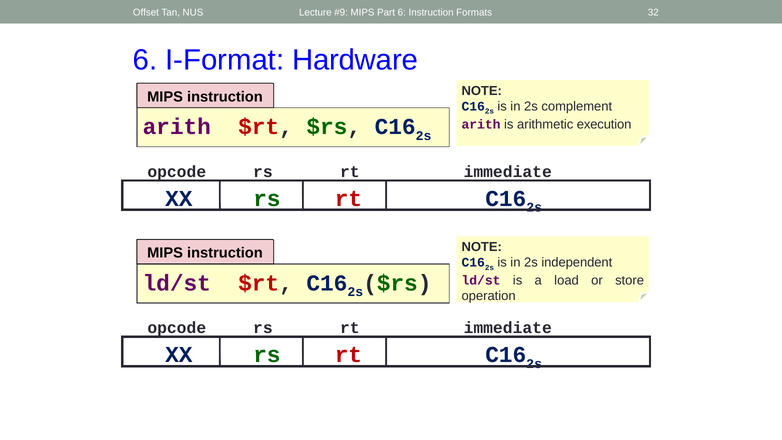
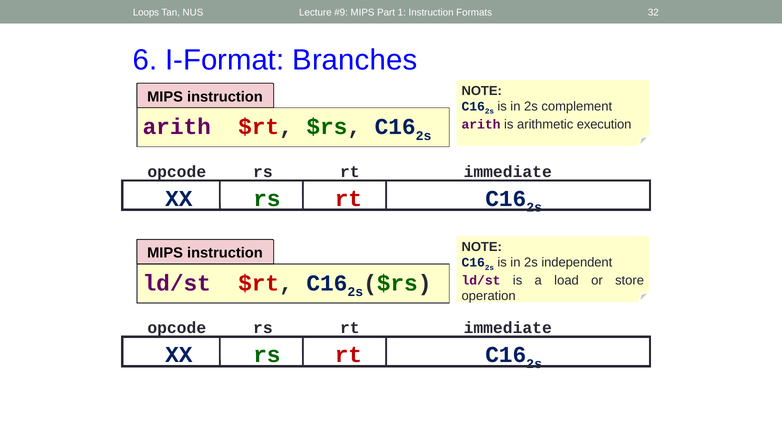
Offset: Offset -> Loops (146, 12)
Part 6: 6 -> 1 (402, 12)
Hardware: Hardware -> Branches (355, 60)
